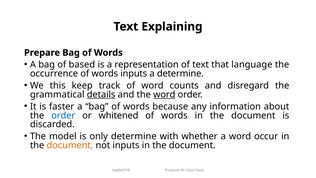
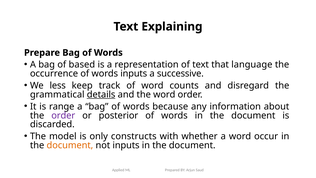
a determine: determine -> successive (180, 74)
this: this -> less (58, 85)
word underline: present -> none (164, 94)
faster: faster -> range (62, 106)
order colour: blue -> purple (63, 115)
whitened: whitened -> posterior (118, 115)
only determine: determine -> constructs (134, 136)
